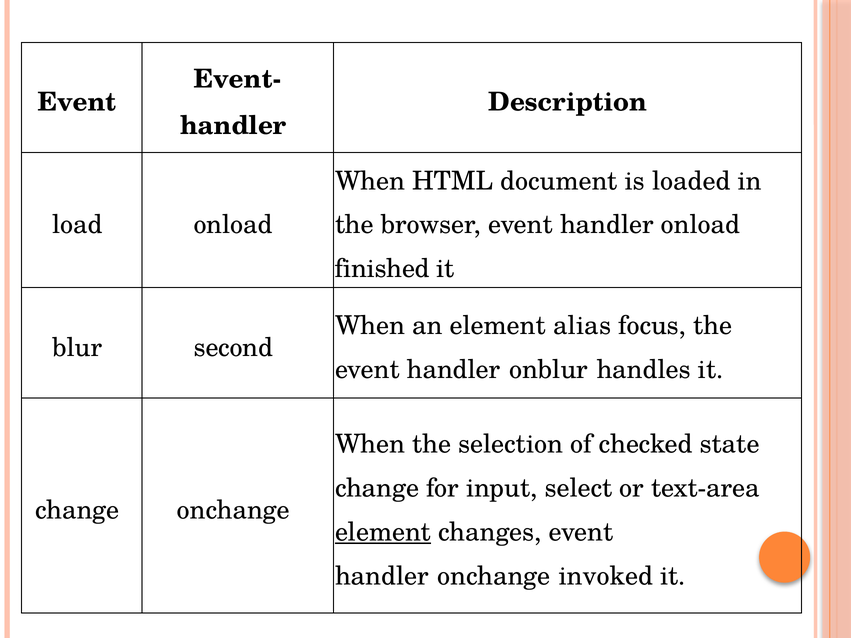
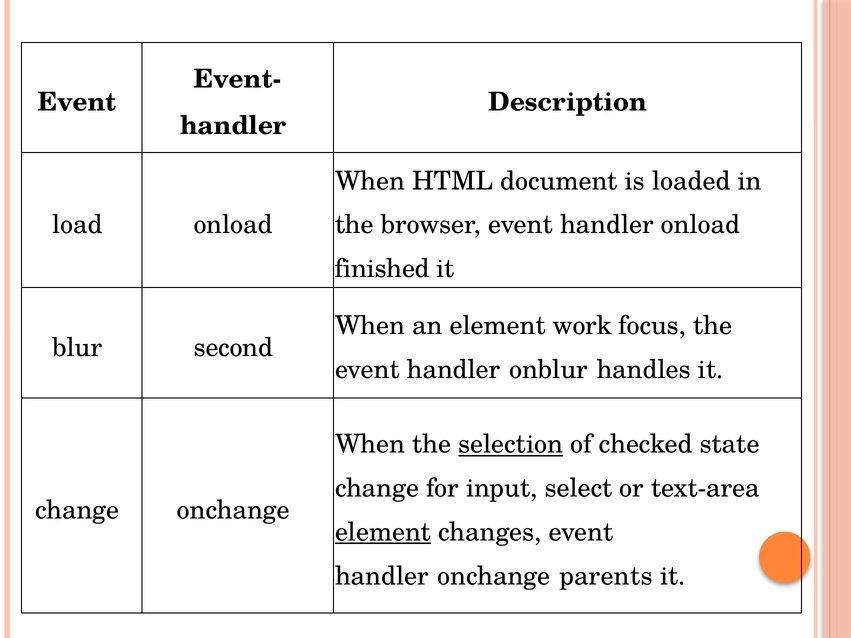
alias: alias -> work (582, 326)
selection underline: none -> present (511, 445)
invoked: invoked -> parents (606, 576)
